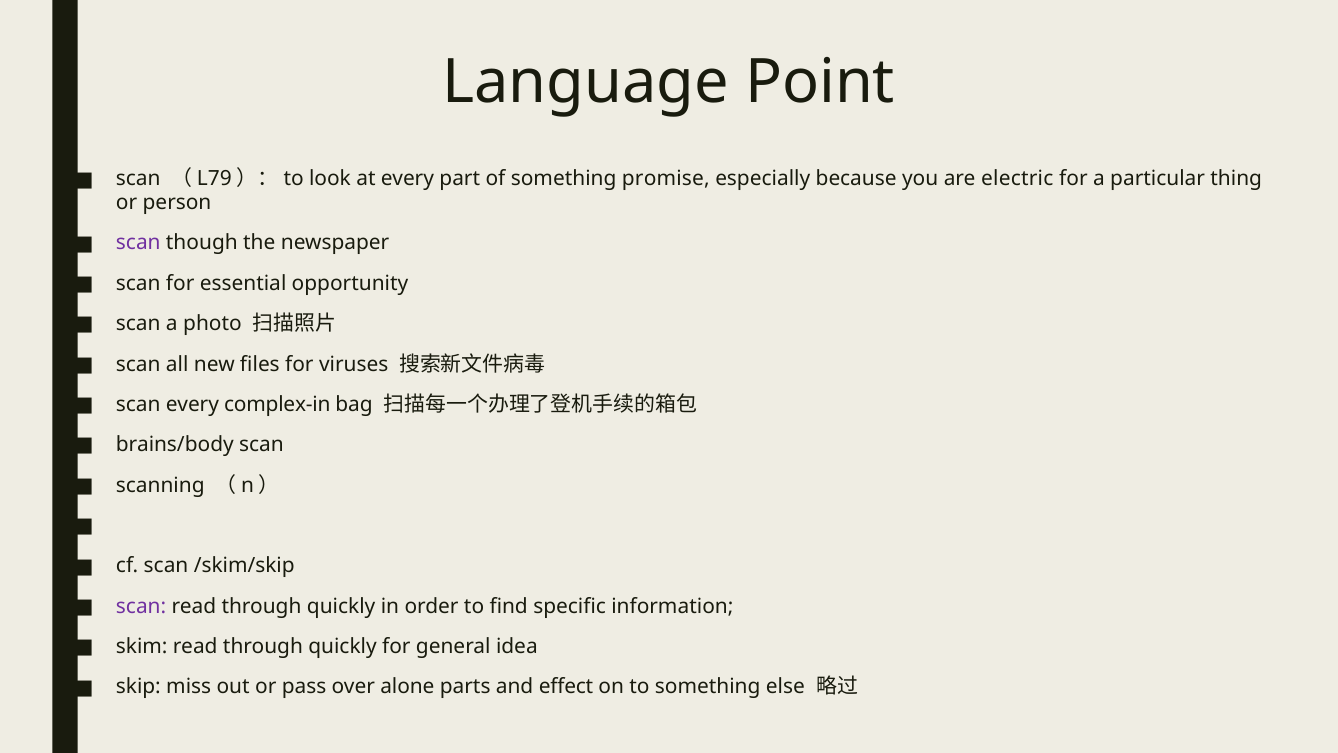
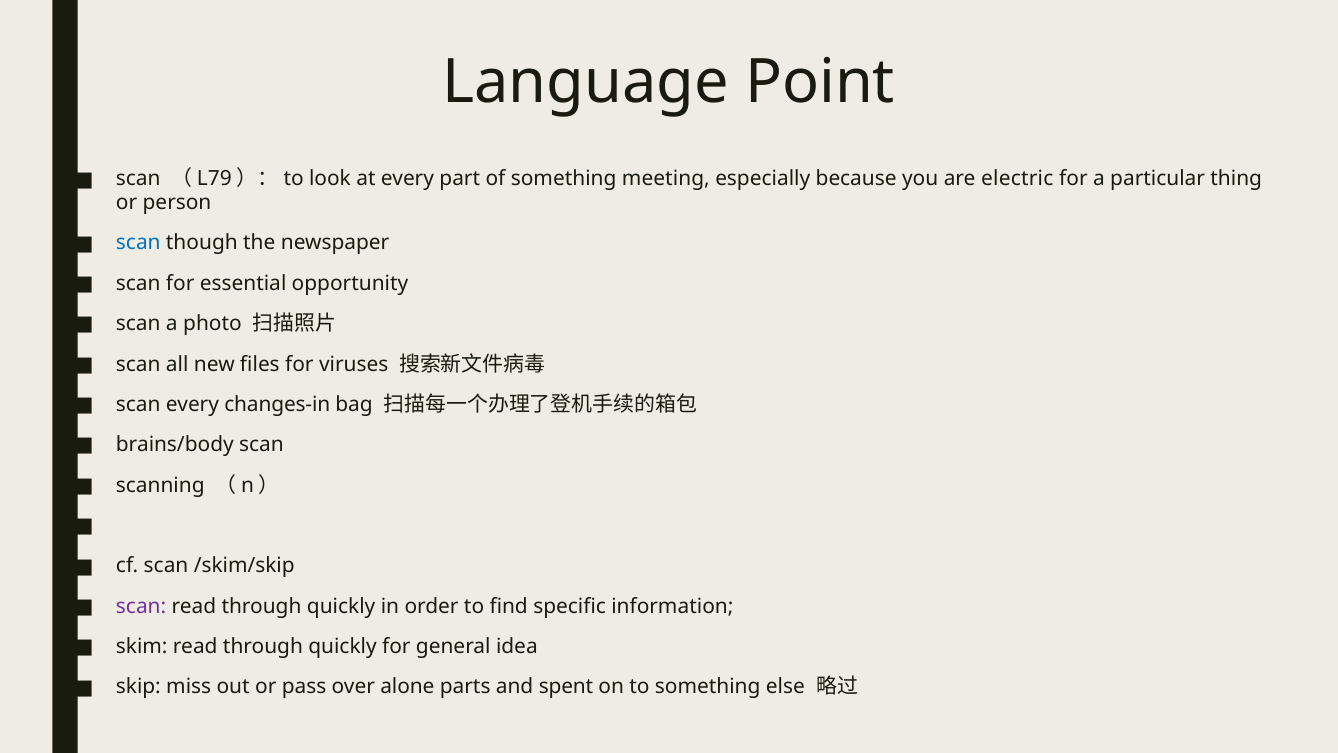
promise: promise -> meeting (666, 179)
scan colour: purple -> blue (138, 243)
complex-in: complex-in -> changes-in (277, 404)
effect: effect -> spent (566, 687)
